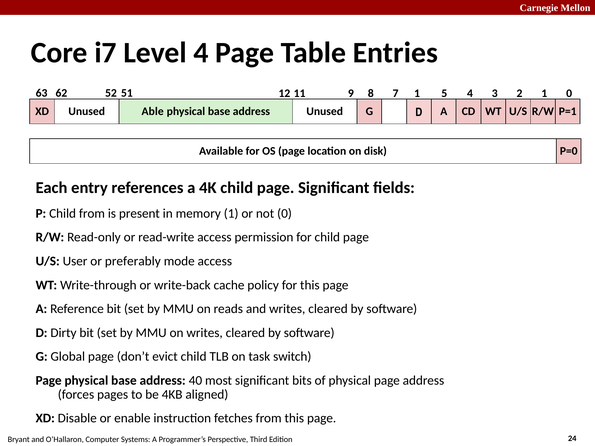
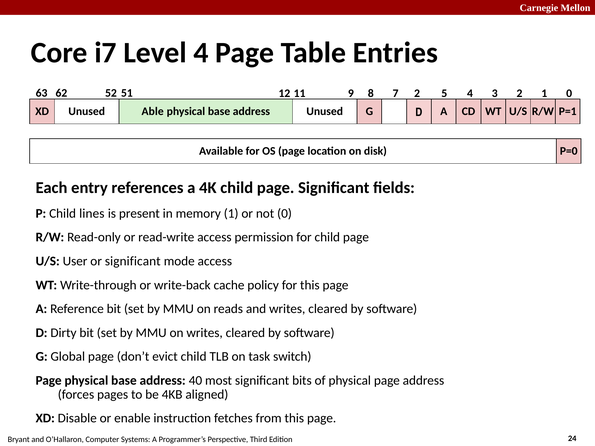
7 1: 1 -> 2 (417, 93)
Child from: from -> lines (92, 214)
or preferably: preferably -> significant (133, 261)
